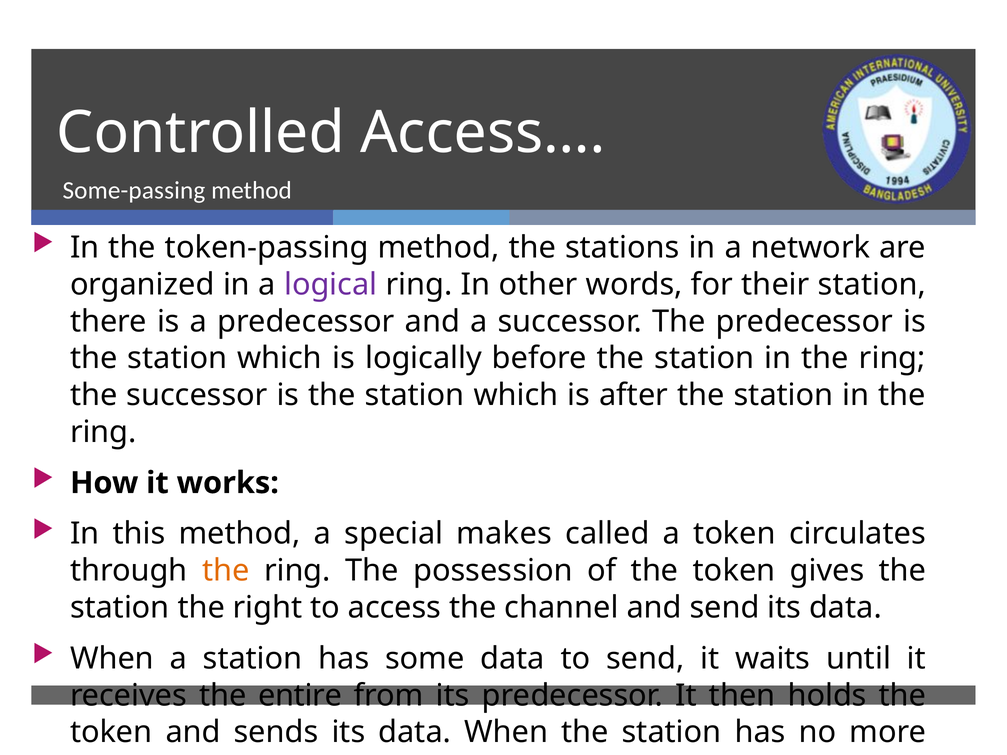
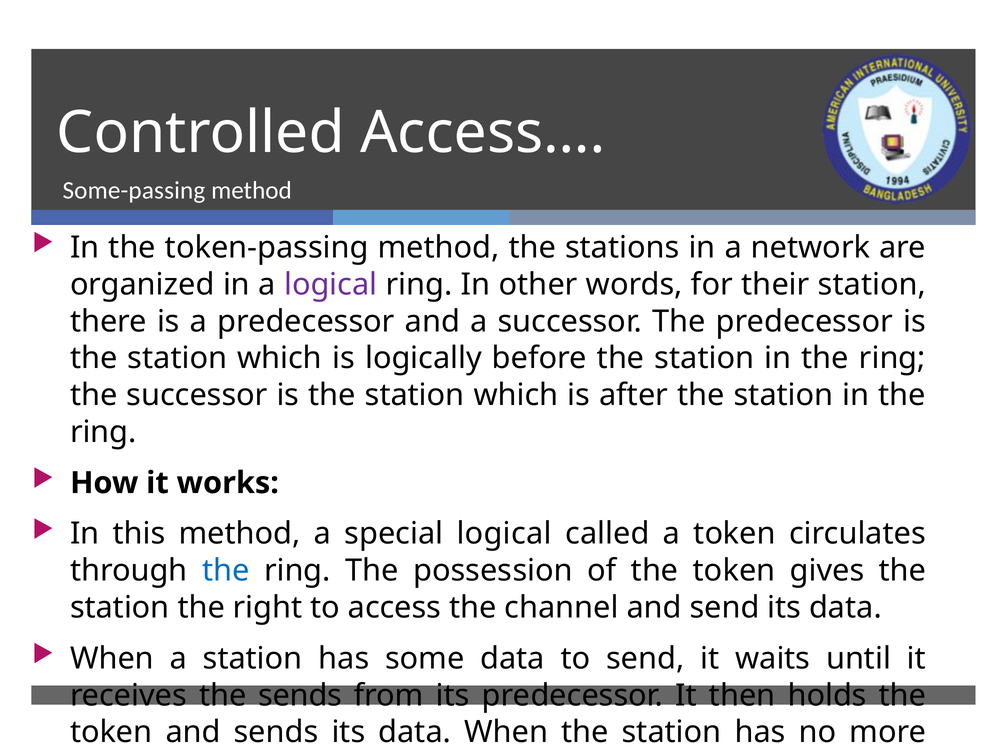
special makes: makes -> logical (504, 534)
the colour: orange -> blue (226, 571)
the entire: entire -> sends (300, 696)
